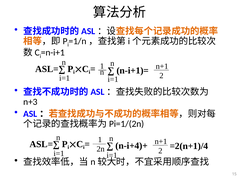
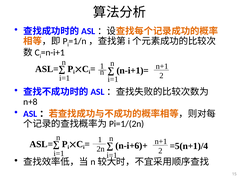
n+3: n+3 -> n+8 (30, 102)
n-i+4)+: n-i+4)+ -> n-i+6)+ (132, 146)
=2(n+1)/4: =2(n+1)/4 -> =5(n+1)/4 (189, 146)
